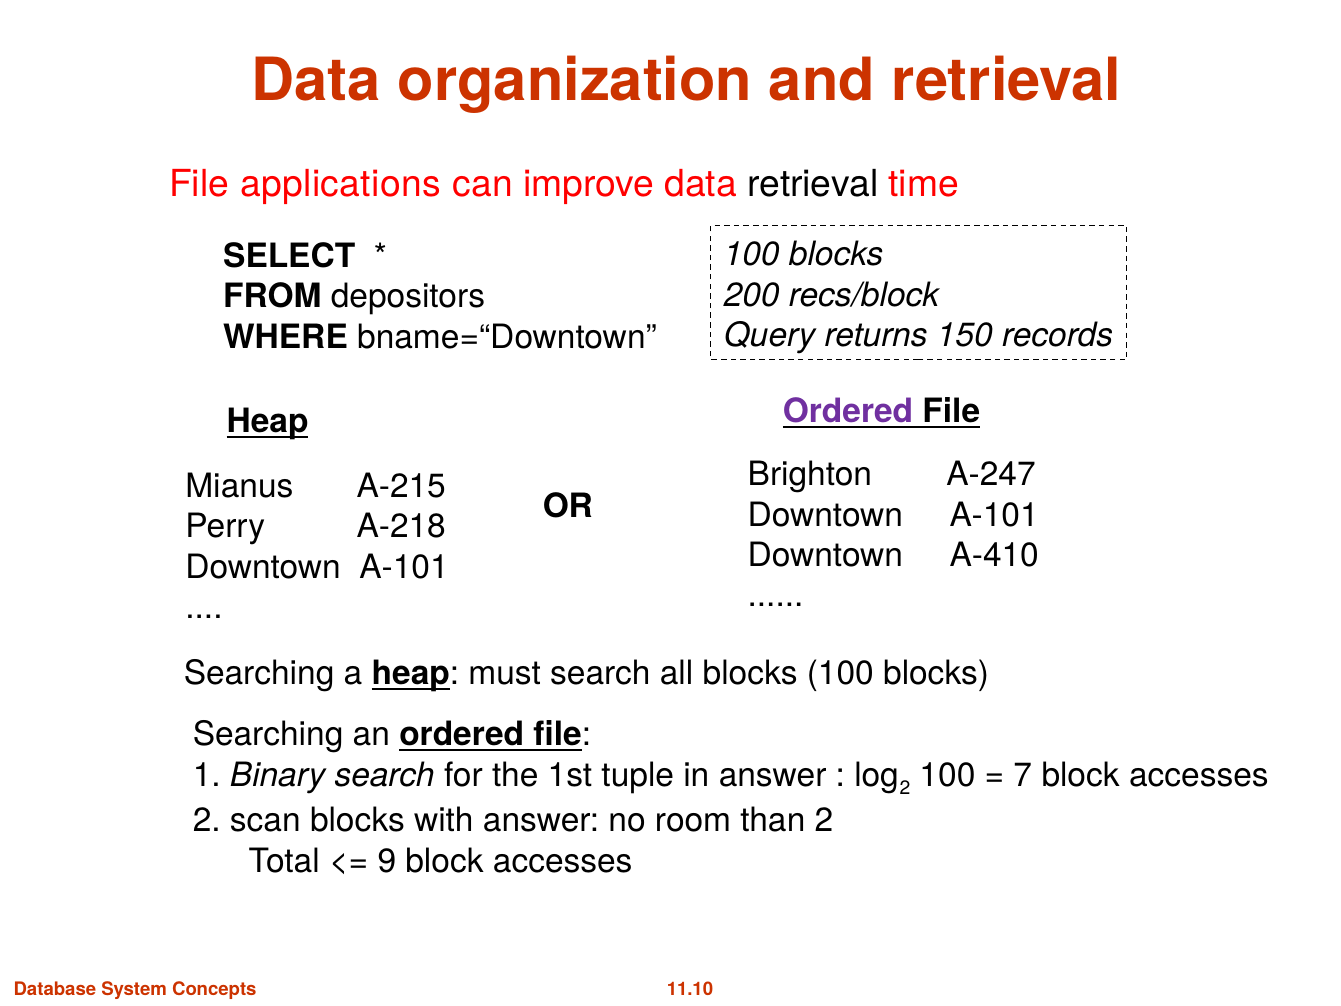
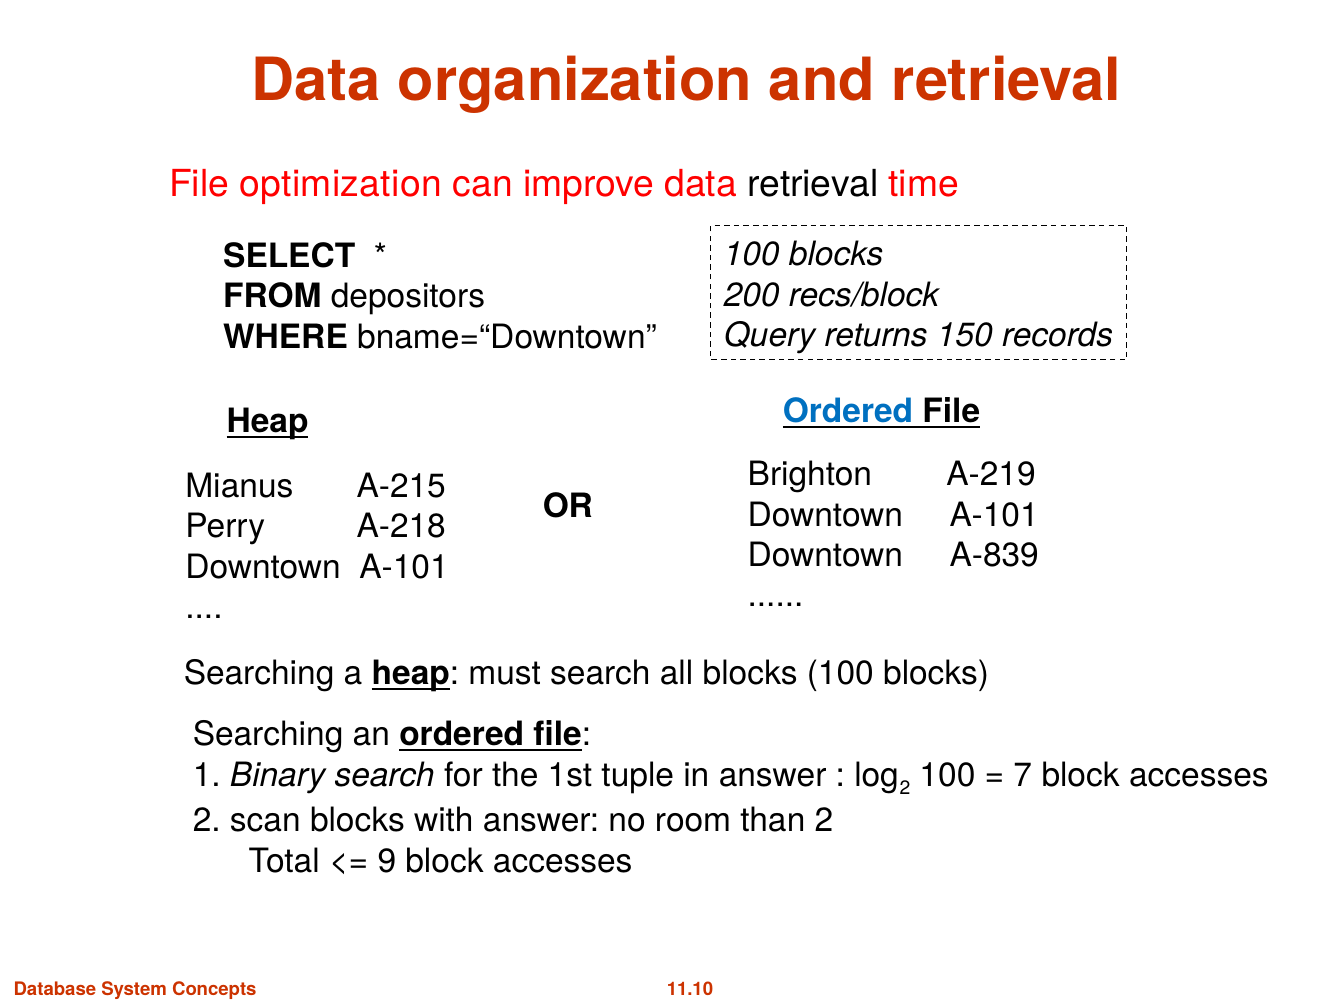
applications: applications -> optimization (341, 184)
Ordered colour: purple -> blue (848, 412)
A-247: A-247 -> A-219 (991, 475)
A-410: A-410 -> A-839 (994, 555)
